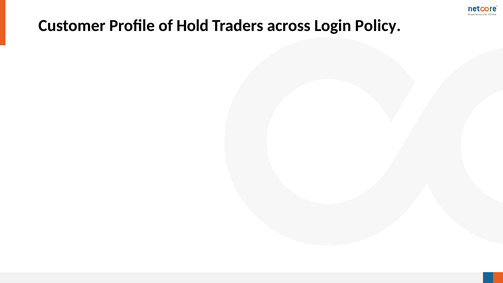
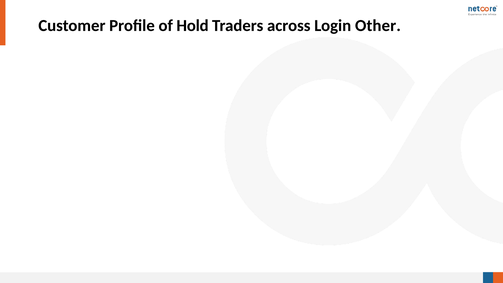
Policy: Policy -> Other (378, 26)
